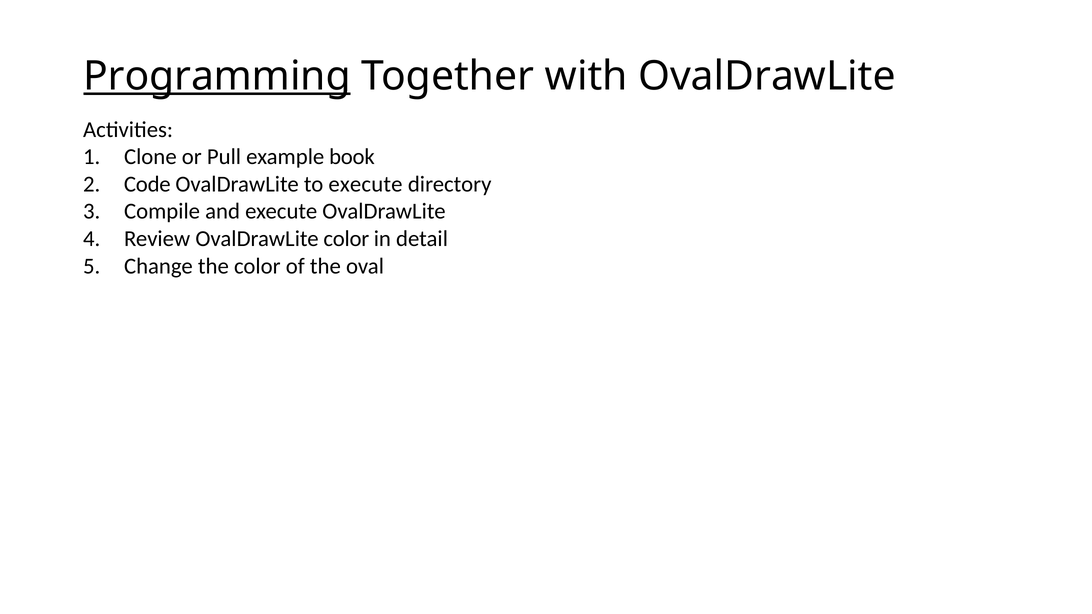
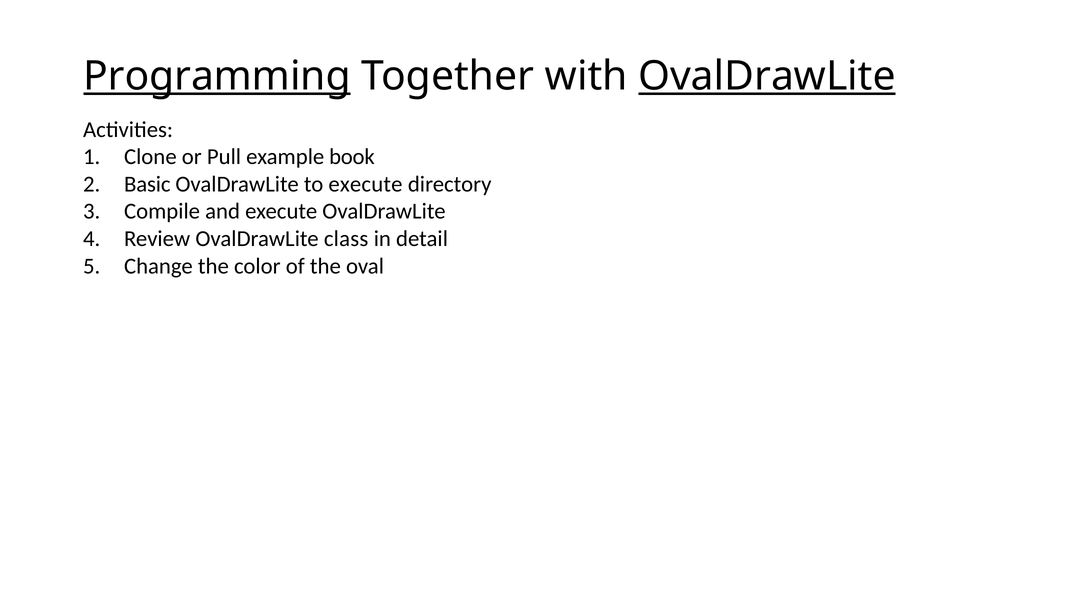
OvalDrawLite underline: none -> present (767, 76)
Code: Code -> Basic (147, 184)
OvalDrawLite color: color -> class (346, 239)
